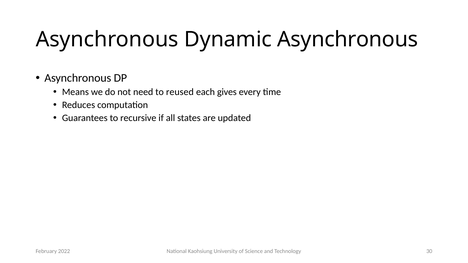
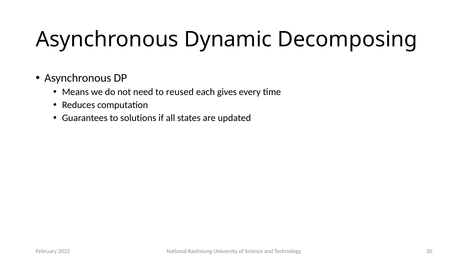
Dynamic Asynchronous: Asynchronous -> Decomposing (347, 39)
recursive: recursive -> solutions (138, 118)
